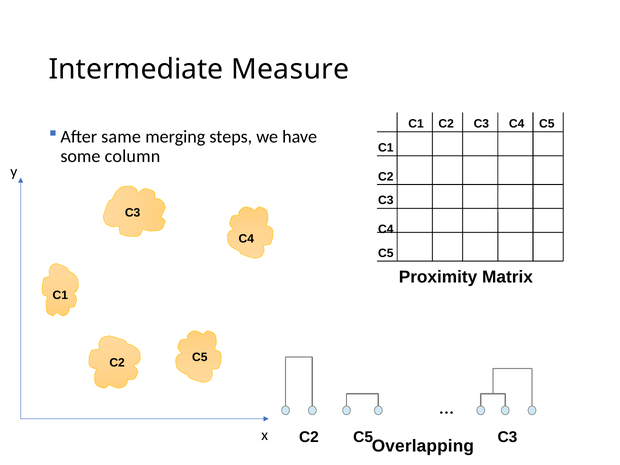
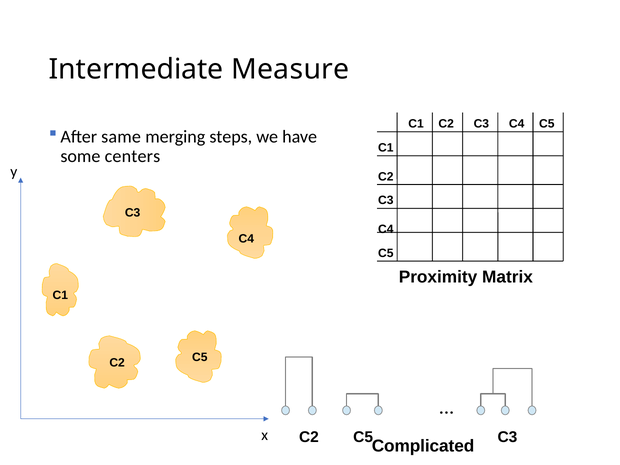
column: column -> centers (132, 156)
Overlapping: Overlapping -> Complicated (423, 446)
